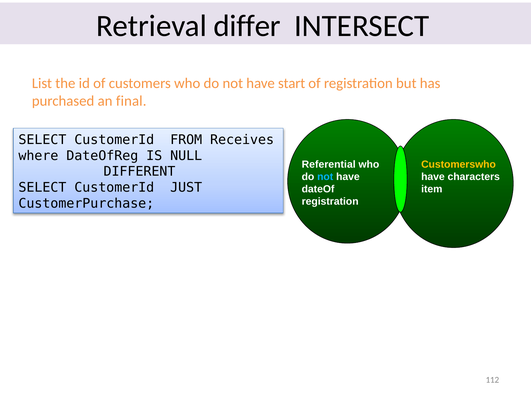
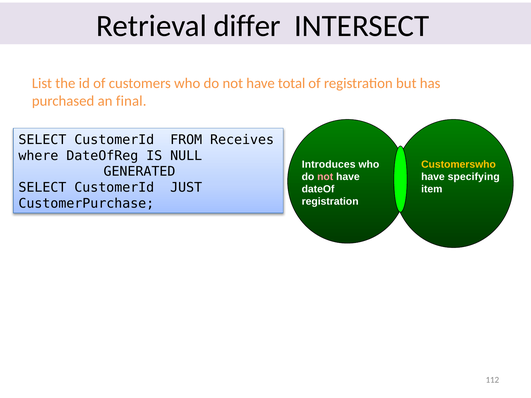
start: start -> total (292, 83)
Referential: Referential -> Introduces (329, 164)
DIFFERENT: DIFFERENT -> GENERATED (139, 172)
not colour: light blue -> pink (325, 177)
characters: characters -> specifying (474, 177)
